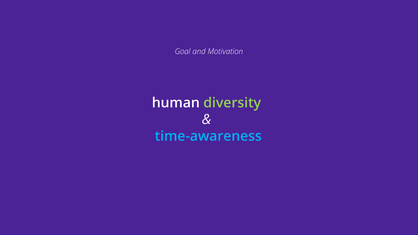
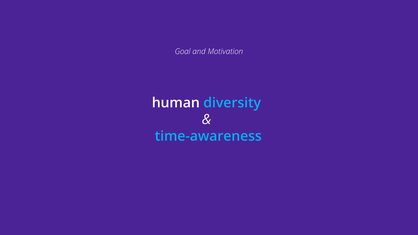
diversity colour: light green -> light blue (232, 103)
